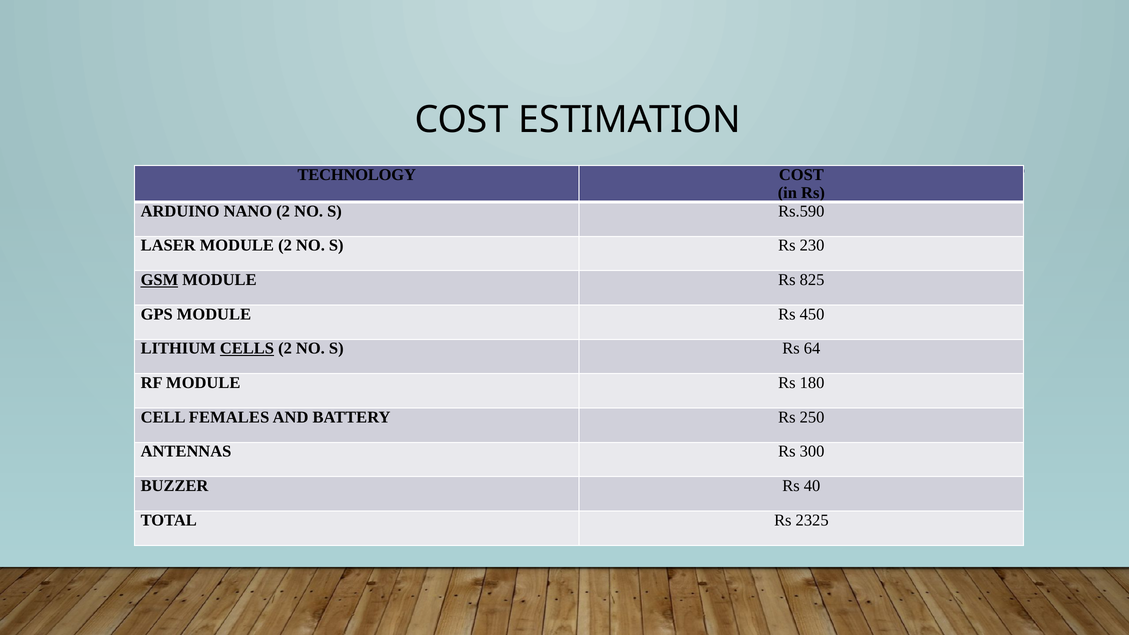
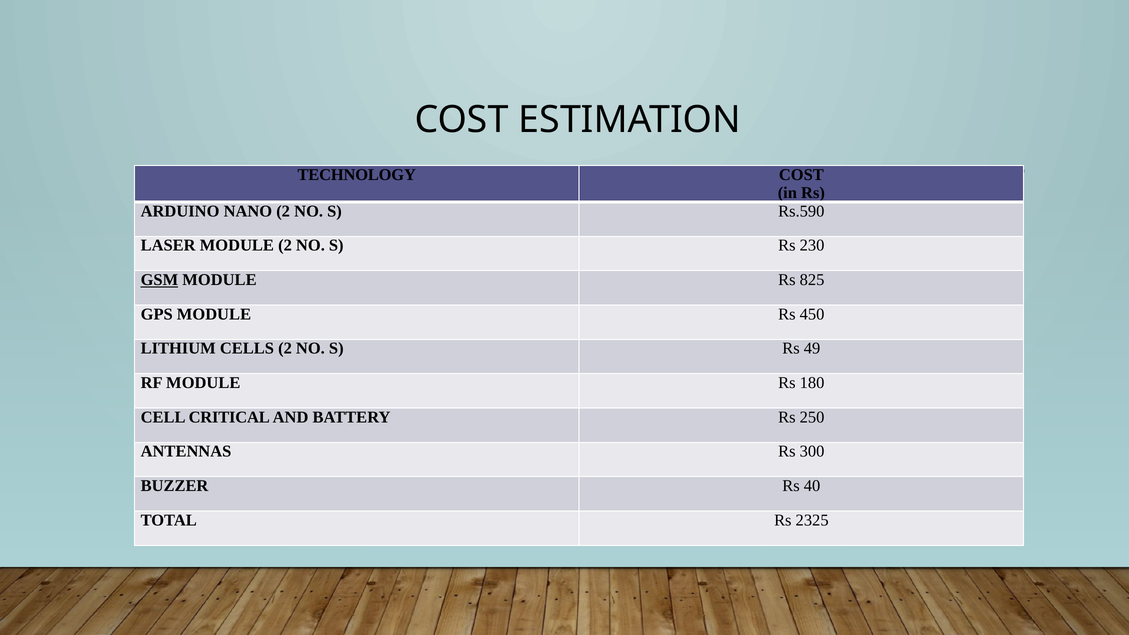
CELLS underline: present -> none (247, 349)
64: 64 -> 49 (812, 349)
FEMALES: FEMALES -> CRITICAL (229, 417)
